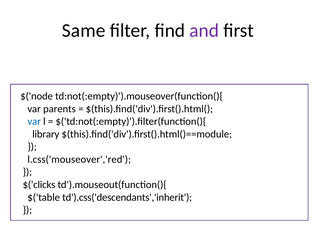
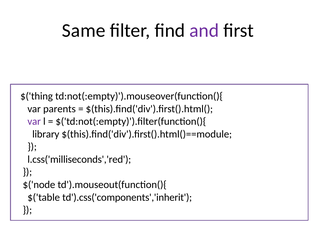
$('node: $('node -> $('thing (37, 96)
var colour: blue -> purple (34, 121)
l.css('mouseover','red: l.css('mouseover','red -> l.css('milliseconds','red (79, 159)
$('clicks: $('clicks -> $('node (39, 185)
td').css('descendants','inherit: td').css('descendants','inherit -> td').css('components','inherit (127, 197)
